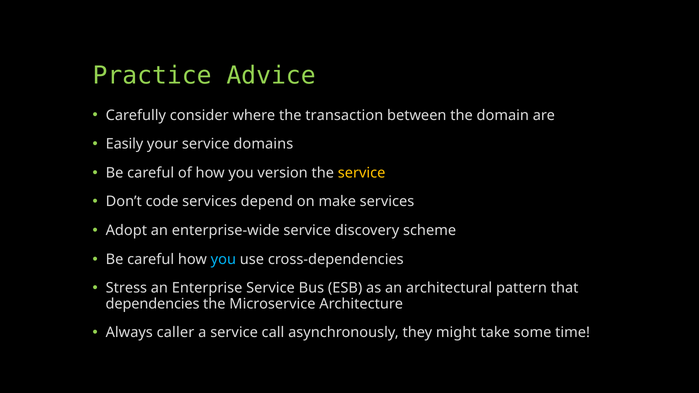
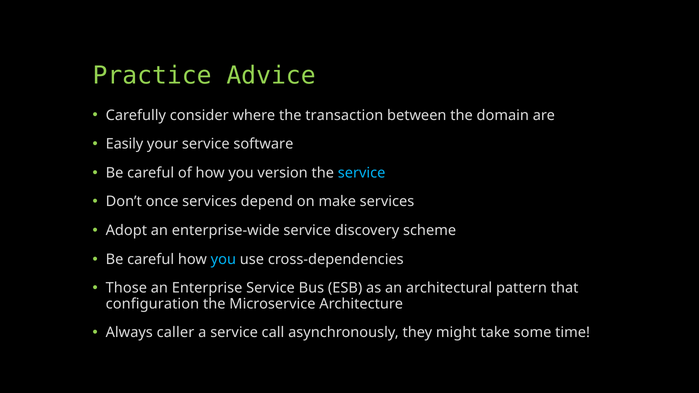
domains: domains -> software (263, 144)
service colour: yellow -> light blue (362, 173)
code: code -> once (162, 202)
Stress: Stress -> Those (126, 288)
dependencies: dependencies -> configuration (152, 304)
